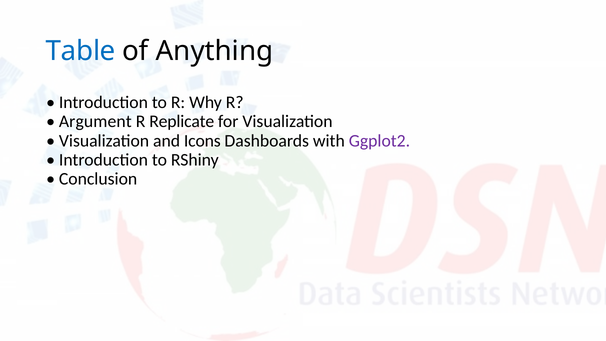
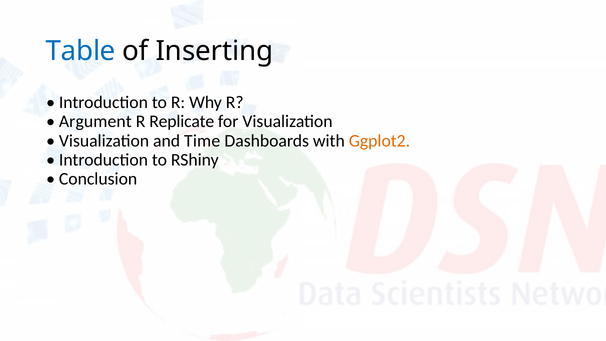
Anything: Anything -> Inserting (214, 51)
Icons: Icons -> Time (202, 141)
Ggplot2 colour: purple -> orange (379, 141)
